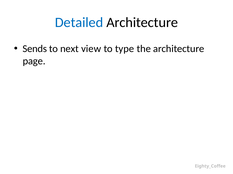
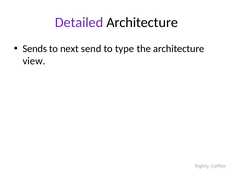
Detailed colour: blue -> purple (79, 23)
view: view -> send (91, 49)
page: page -> view (34, 61)
